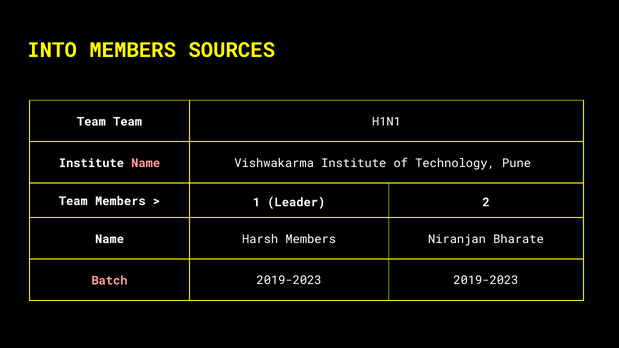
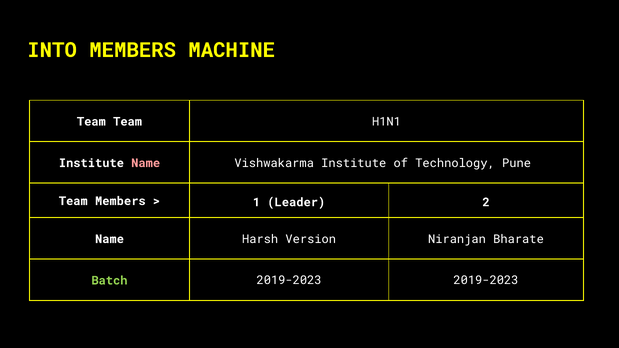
SOURCES: SOURCES -> MACHINE (232, 50)
Harsh Members: Members -> Version (311, 239)
Batch colour: pink -> light green (109, 281)
